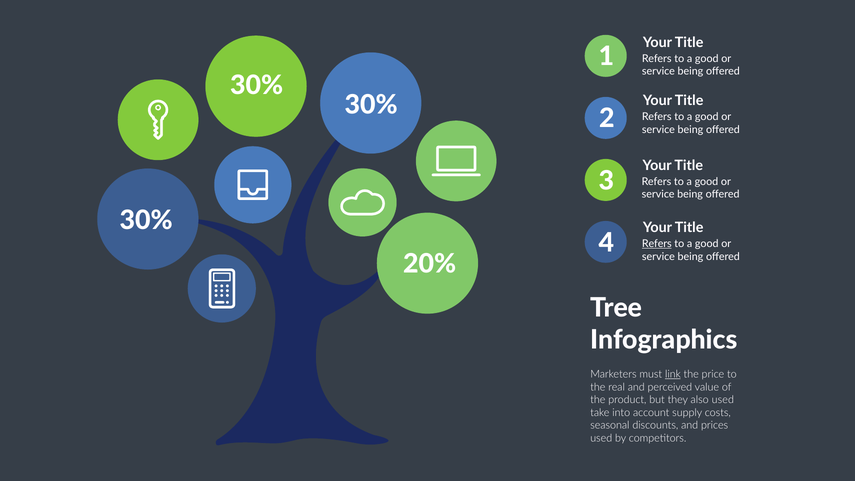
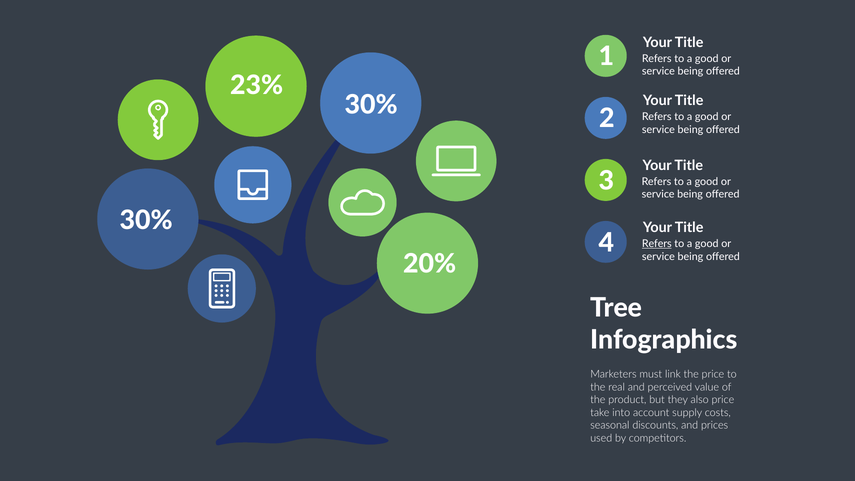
30%: 30% -> 23% (257, 85)
link underline: present -> none (673, 374)
also used: used -> price (723, 400)
